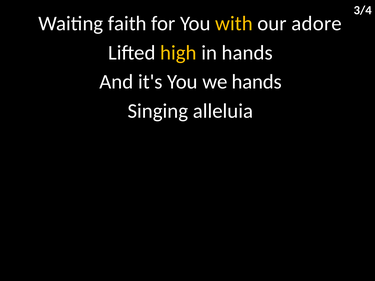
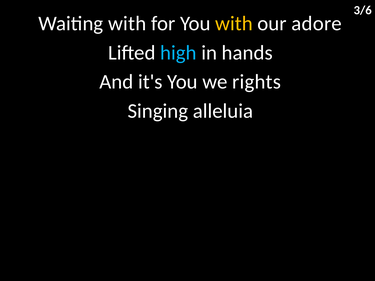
3/4: 3/4 -> 3/6 (363, 10)
Waiting faith: faith -> with (127, 24)
high colour: yellow -> light blue (178, 53)
we hands: hands -> rights (257, 82)
